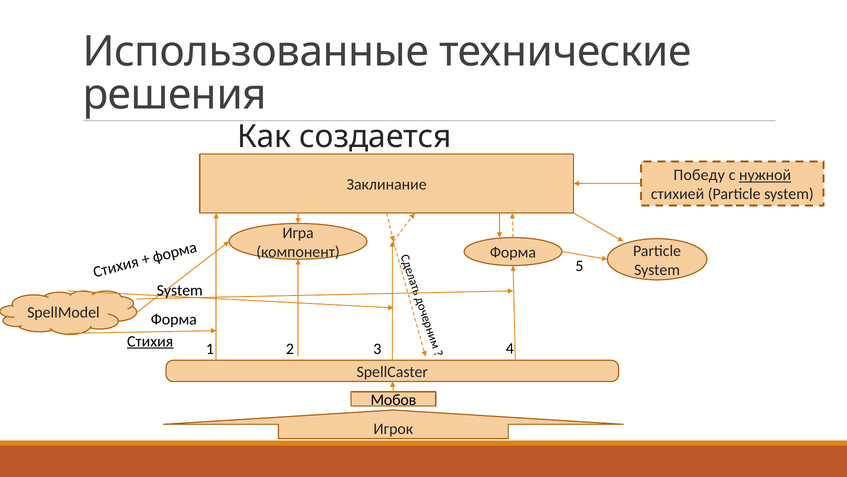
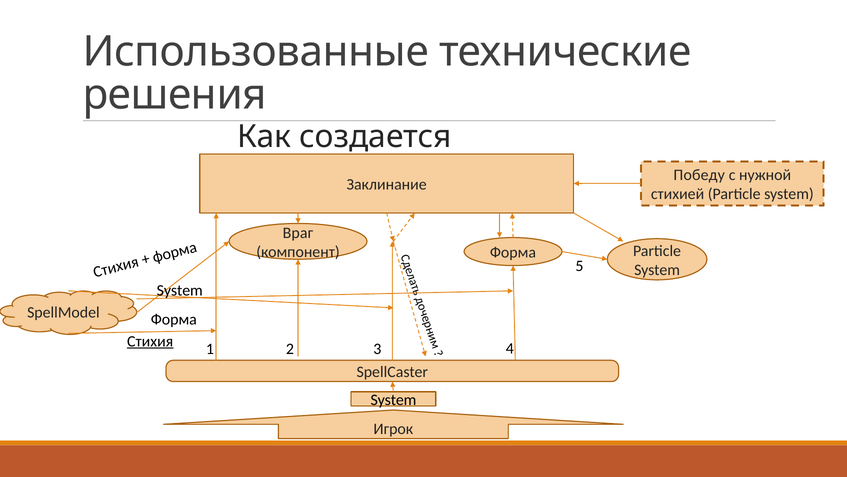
нужной underline: present -> none (765, 175)
Игра: Игра -> Враг (298, 233)
Мобов: Мобов -> System (393, 399)
